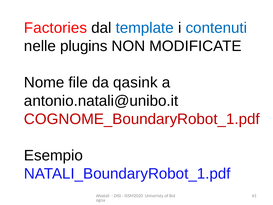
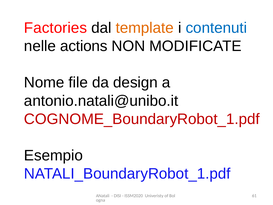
template colour: blue -> orange (145, 28)
plugins: plugins -> actions (84, 46)
qasink: qasink -> design (135, 82)
